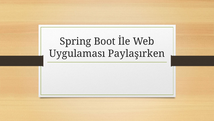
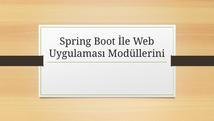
Paylaşırken: Paylaşırken -> Modüllerini (136, 53)
